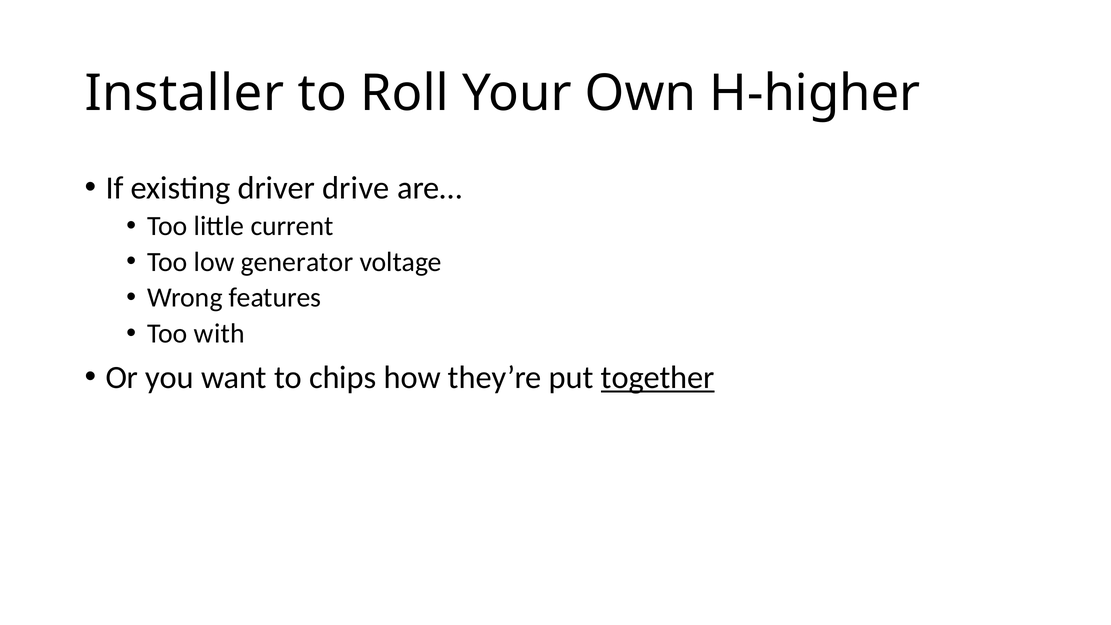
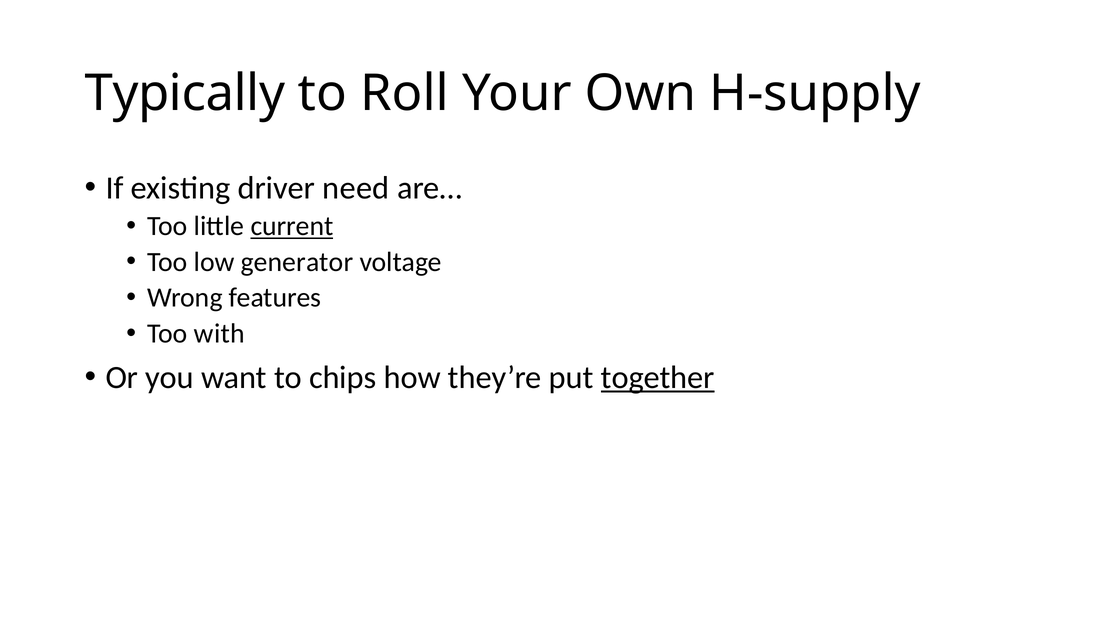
Installer: Installer -> Typically (185, 93)
H-higher: H-higher -> H-supply (815, 93)
drive: drive -> need (356, 188)
current underline: none -> present (292, 226)
